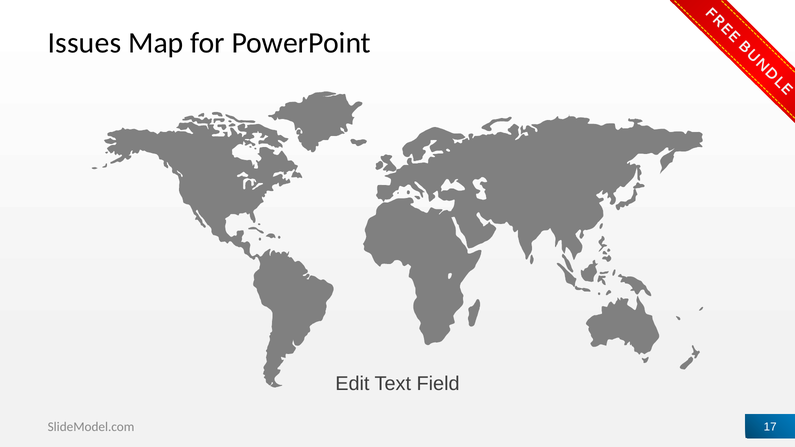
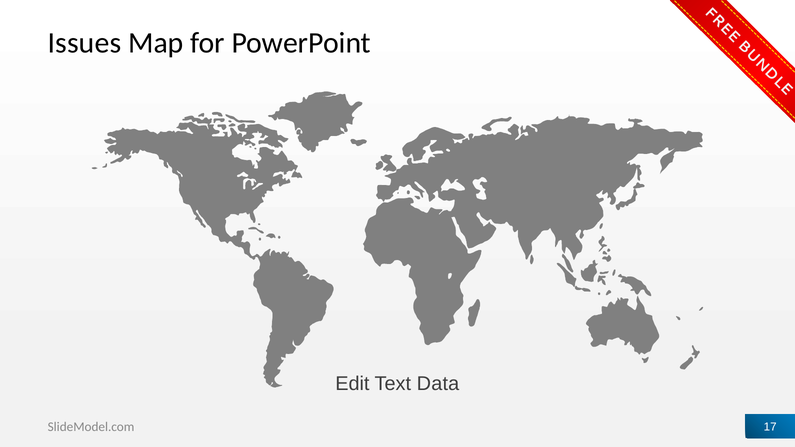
Field: Field -> Data (438, 384)
